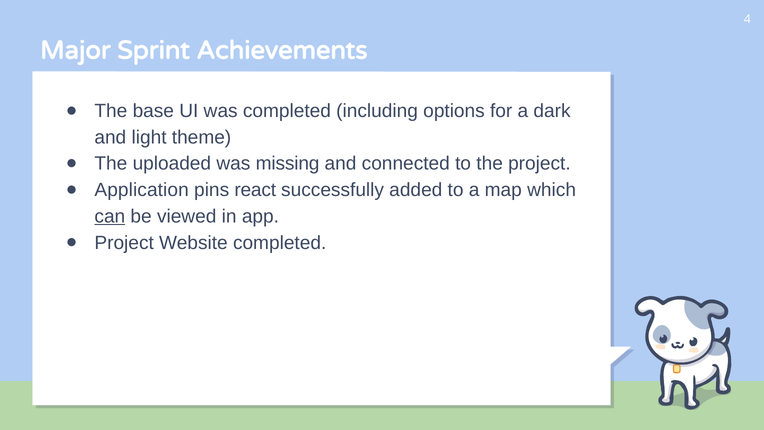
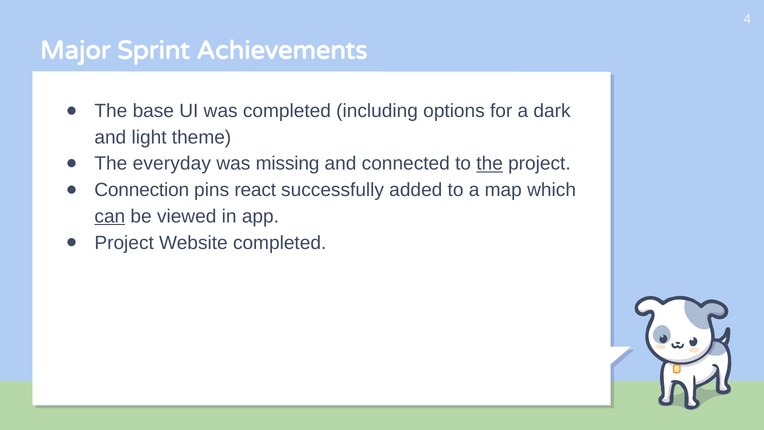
uploaded: uploaded -> everyday (172, 164)
the underline: none -> present (490, 164)
Application: Application -> Connection (142, 190)
